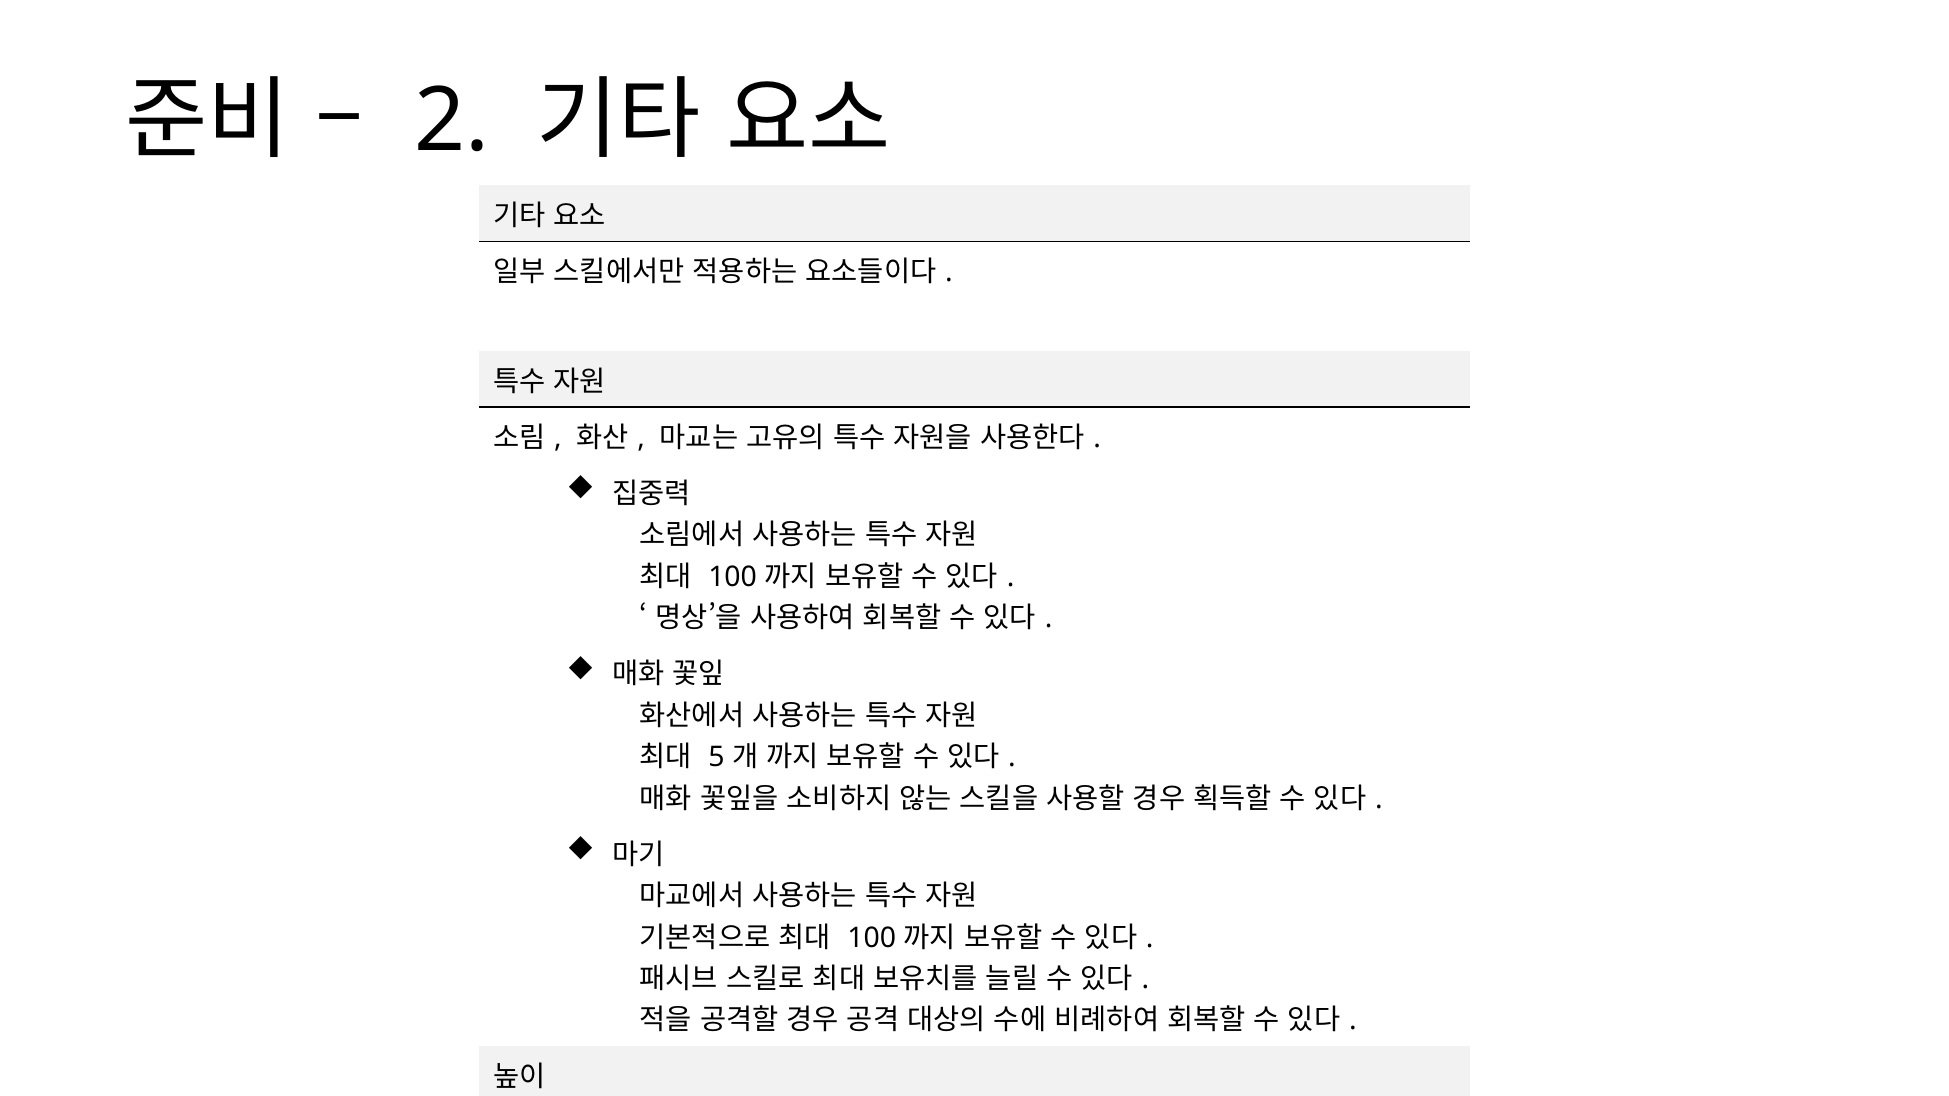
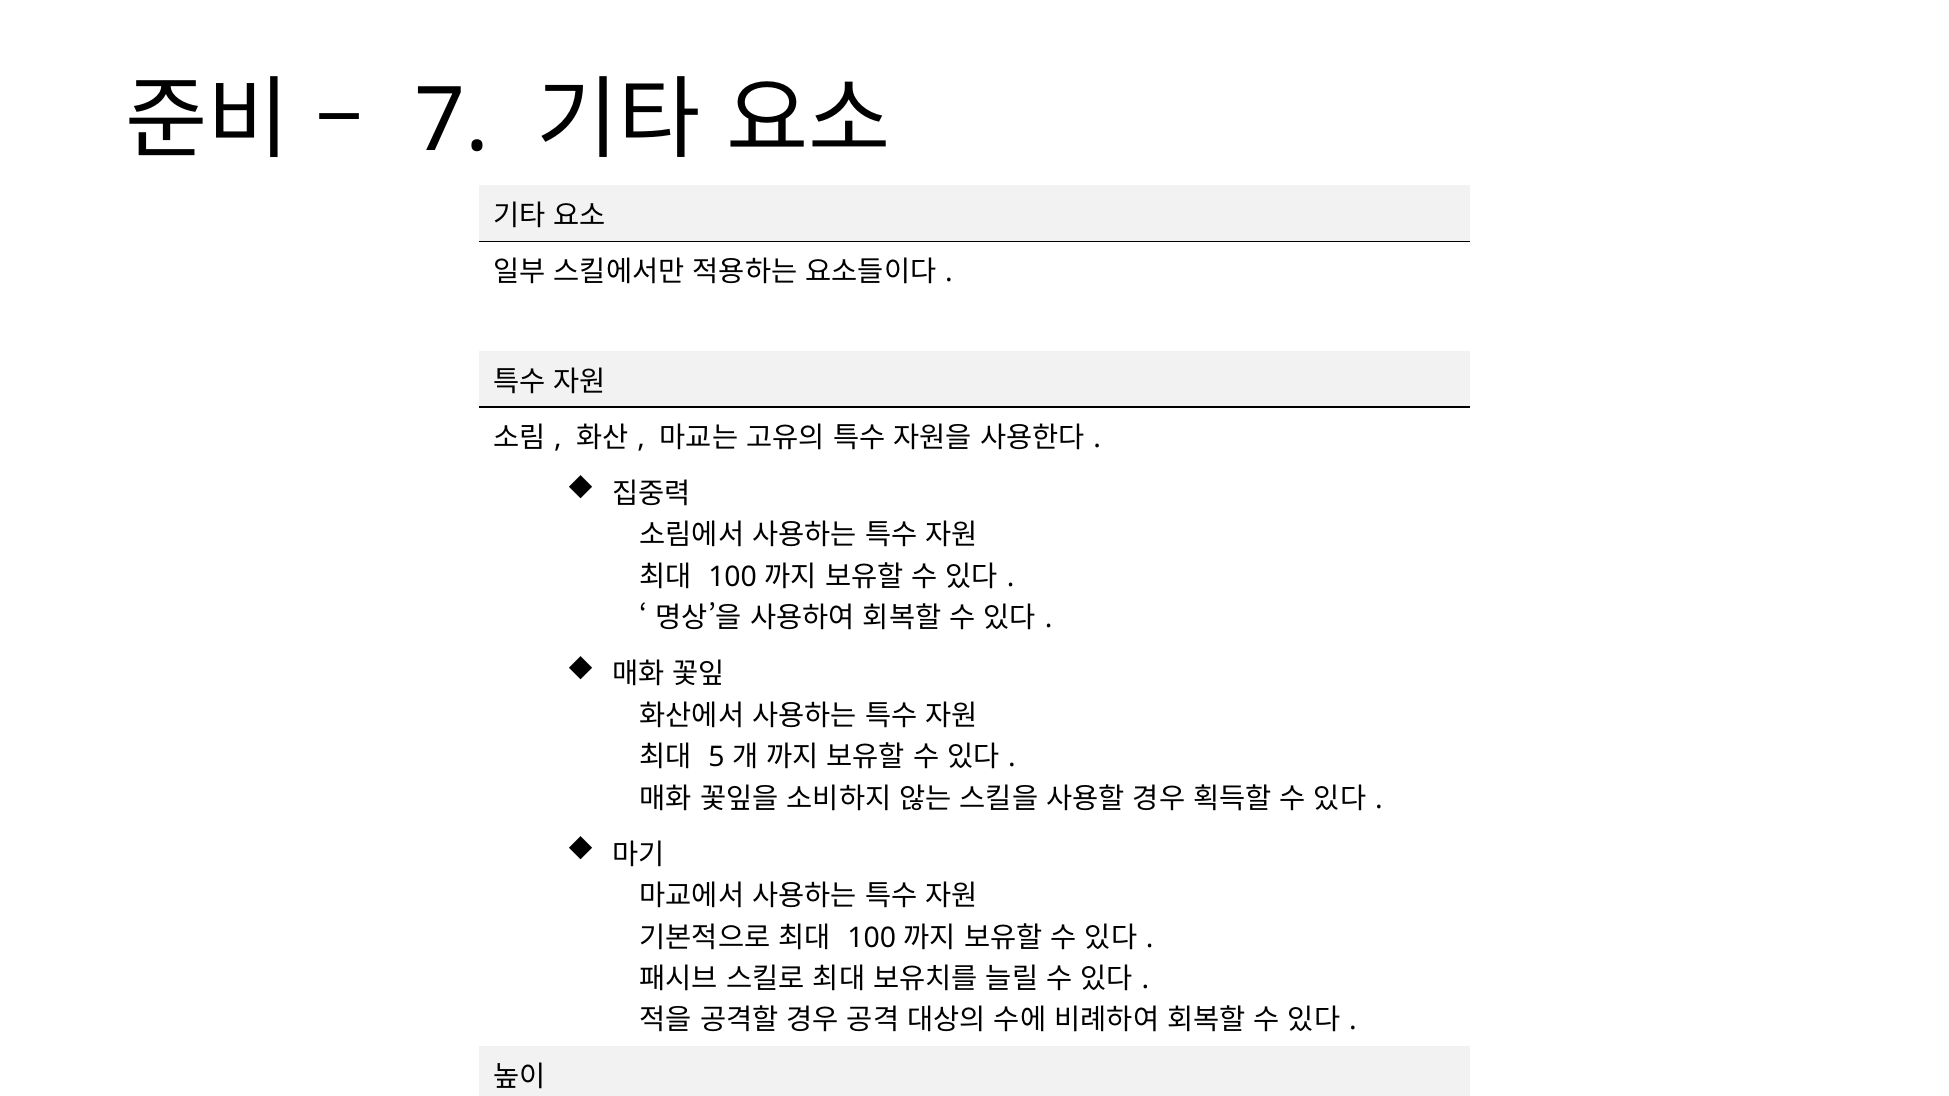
2: 2 -> 7 (452, 121)
